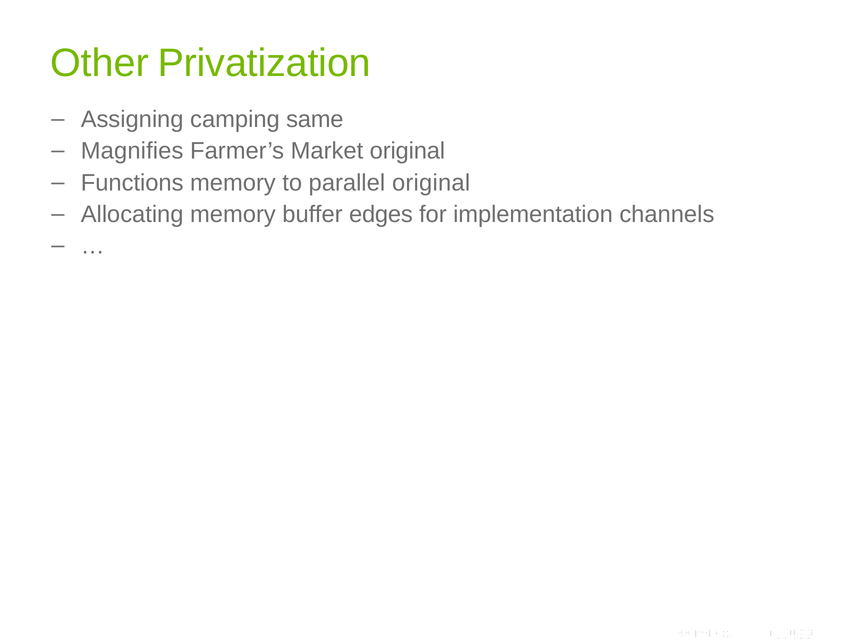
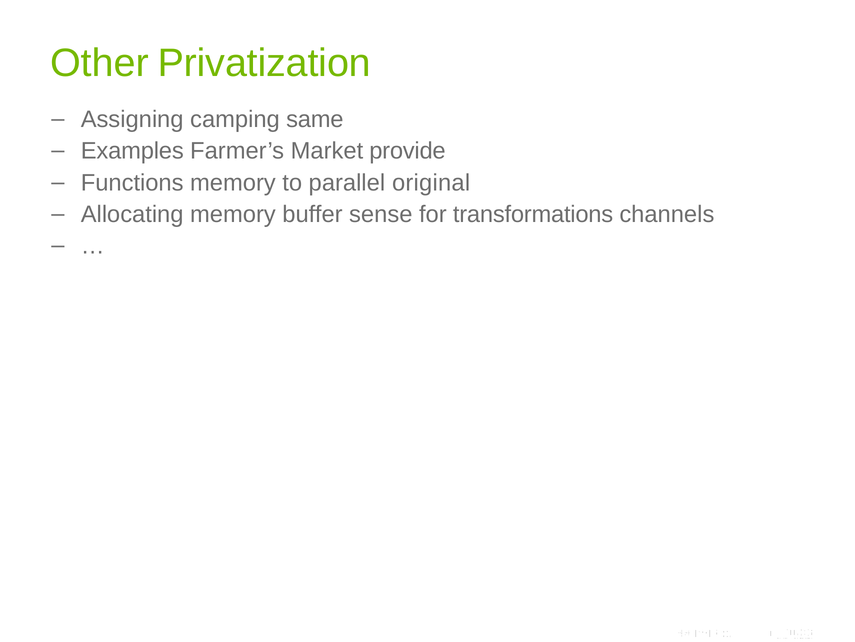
Magnifies: Magnifies -> Examples (132, 151)
Market original: original -> provide (407, 151)
edges: edges -> sense (381, 214)
implementation: implementation -> transformations (533, 214)
